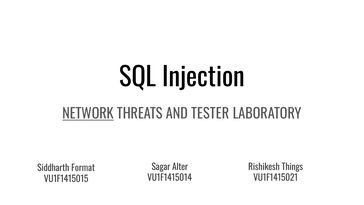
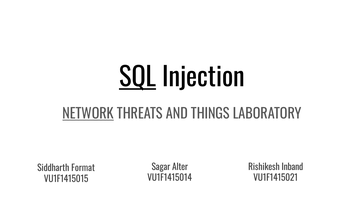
SQL underline: none -> present (138, 78)
TESTER: TESTER -> THINGS (210, 114)
Things: Things -> Inband (292, 167)
